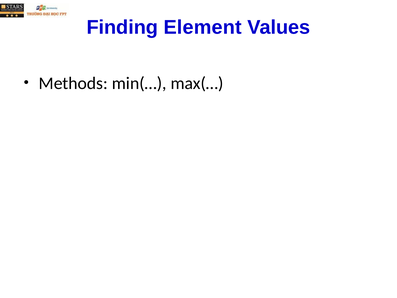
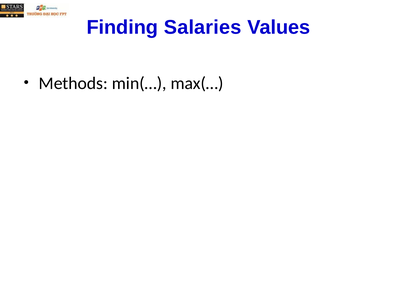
Element: Element -> Salaries (203, 27)
